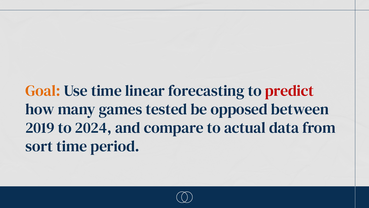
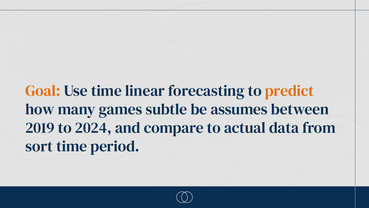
predict colour: red -> orange (289, 91)
tested: tested -> subtle (166, 109)
opposed: opposed -> assumes (239, 109)
